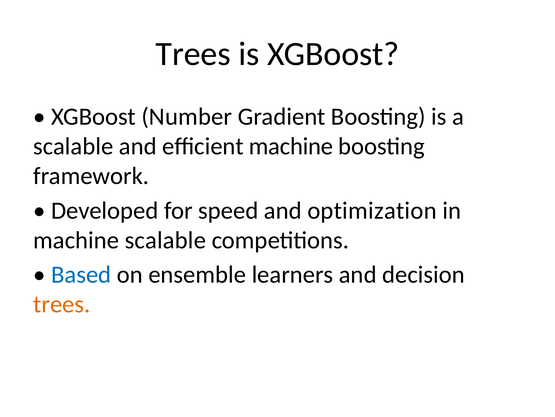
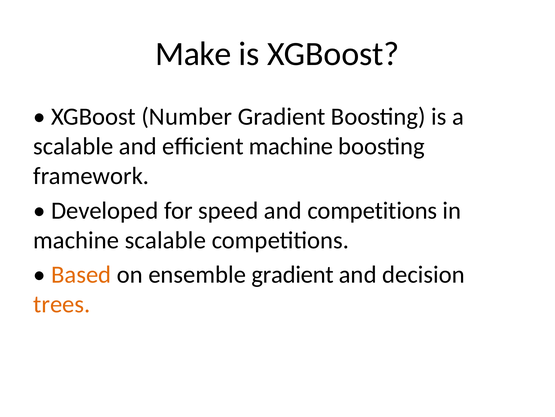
Trees: Trees -> Make (193, 54)
and optimization: optimization -> competitions (372, 210)
Based colour: blue -> orange (81, 274)
ensemble learners: learners -> gradient (293, 274)
